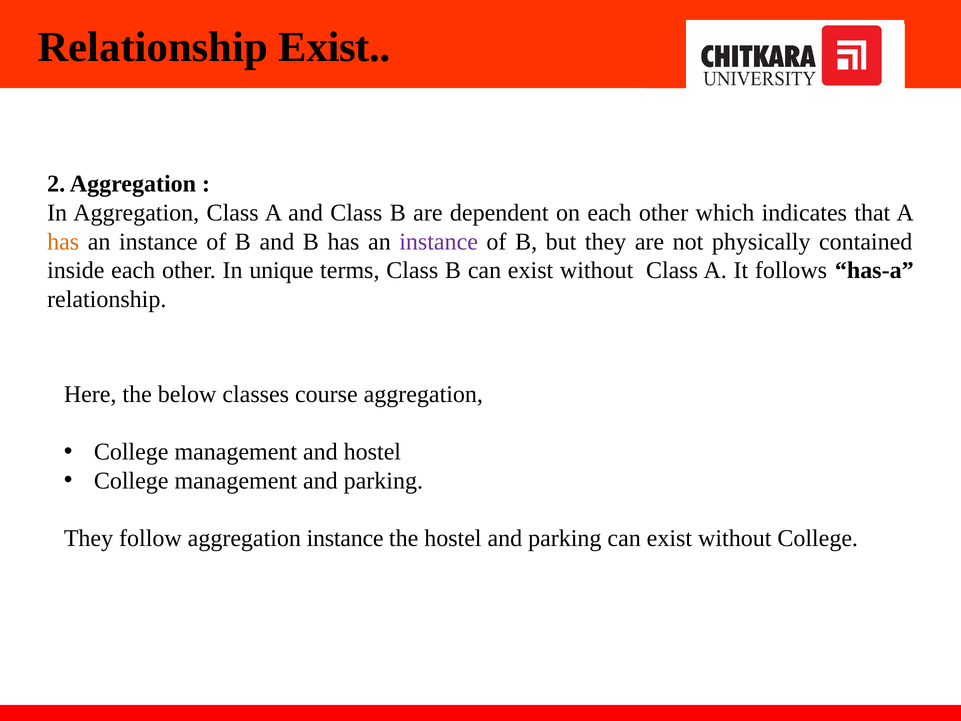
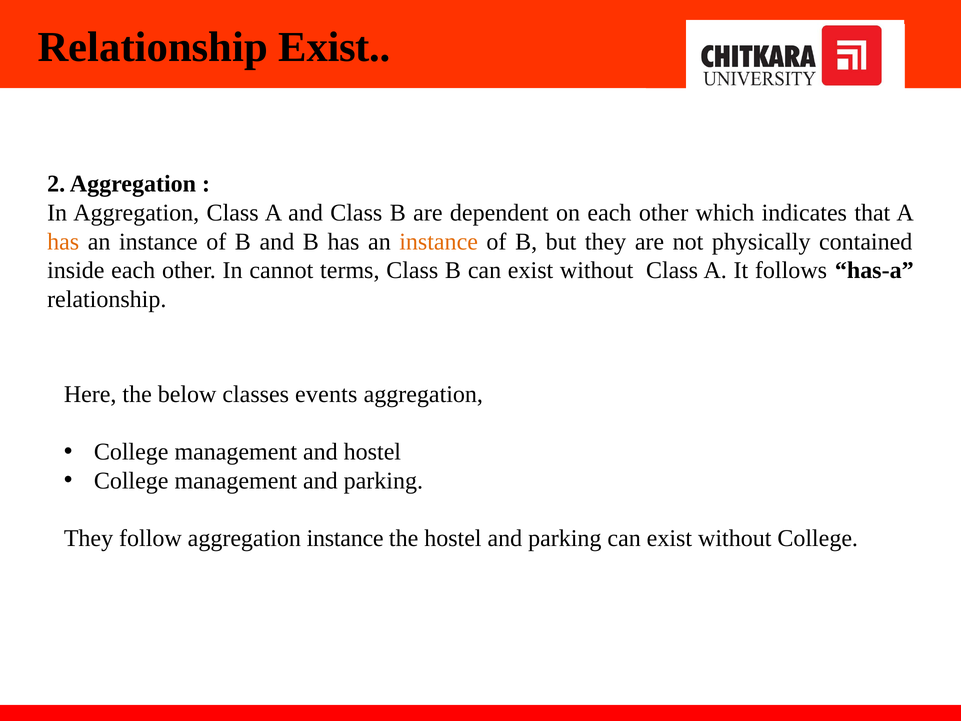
instance colour: purple -> orange (439, 242)
unique: unique -> cannot (281, 270)
course: course -> events (326, 394)
